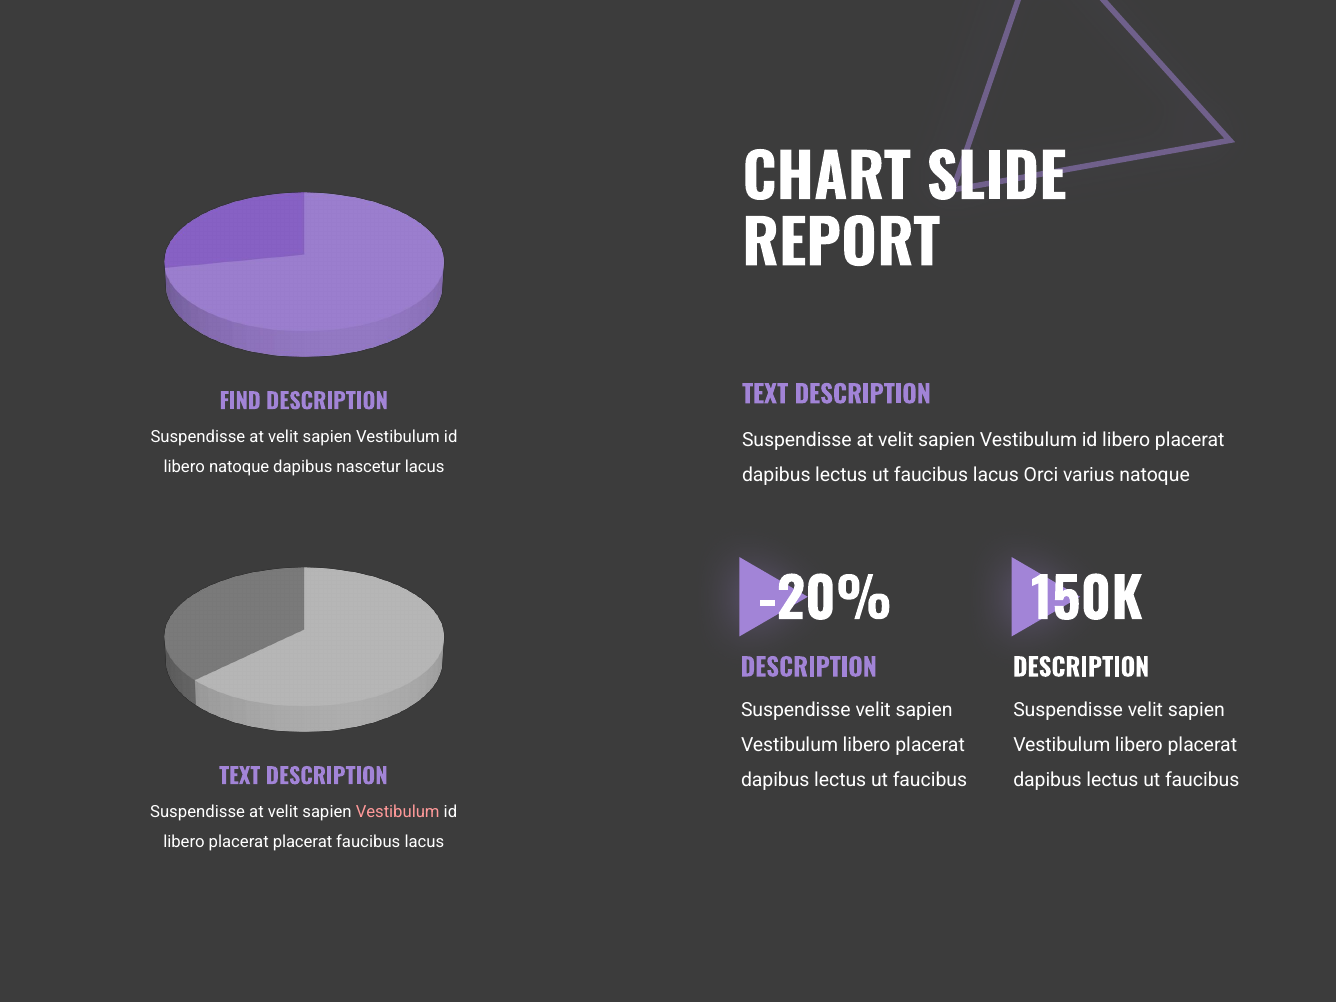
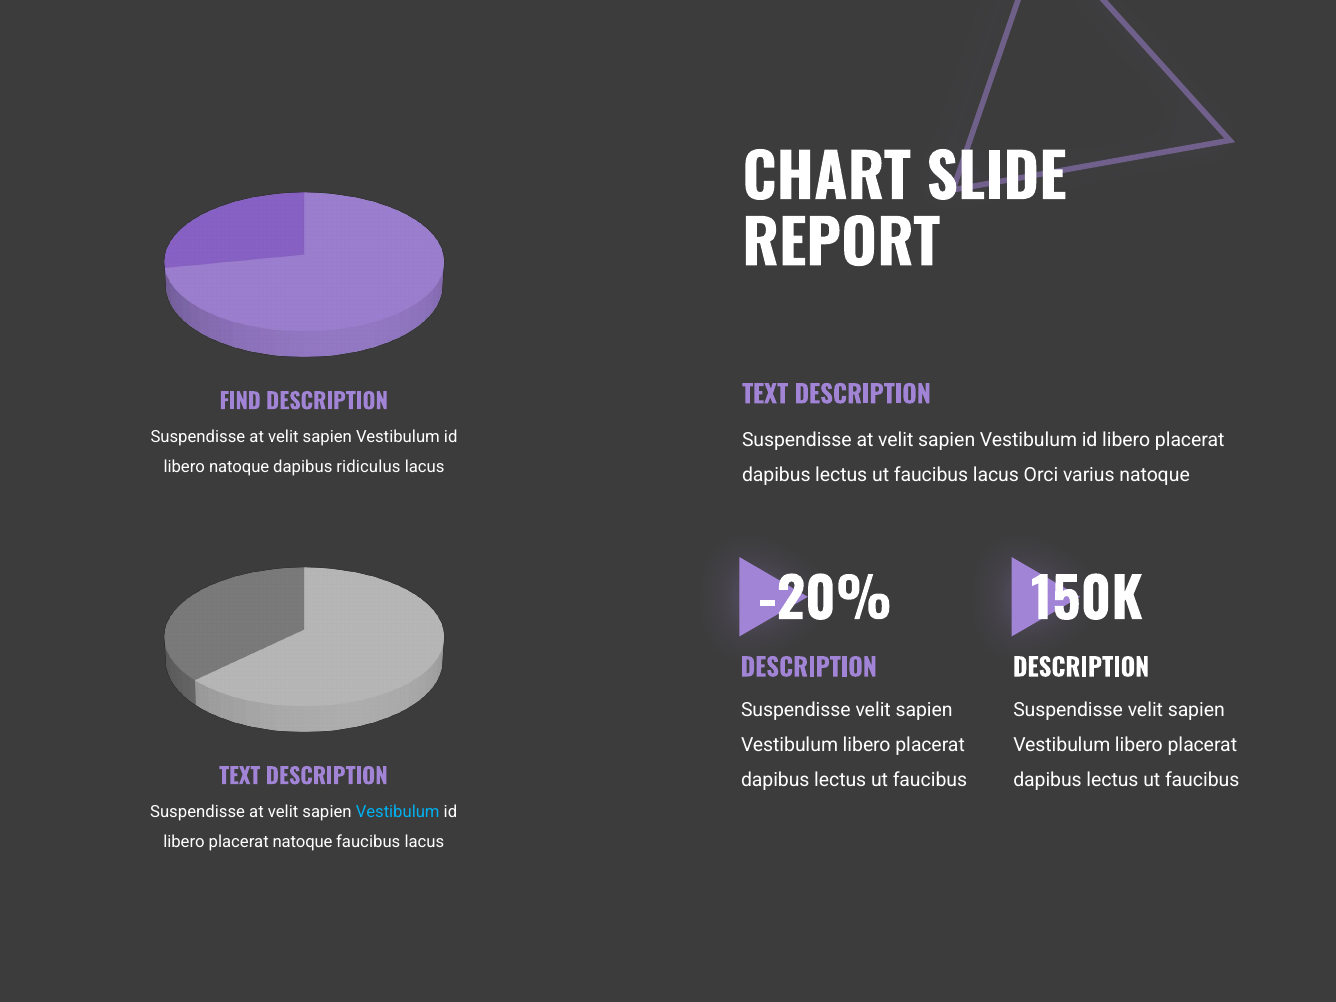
nascetur: nascetur -> ridiculus (368, 467)
Vestibulum colour: pink -> light blue (398, 812)
placerat placerat: placerat -> natoque (303, 842)
